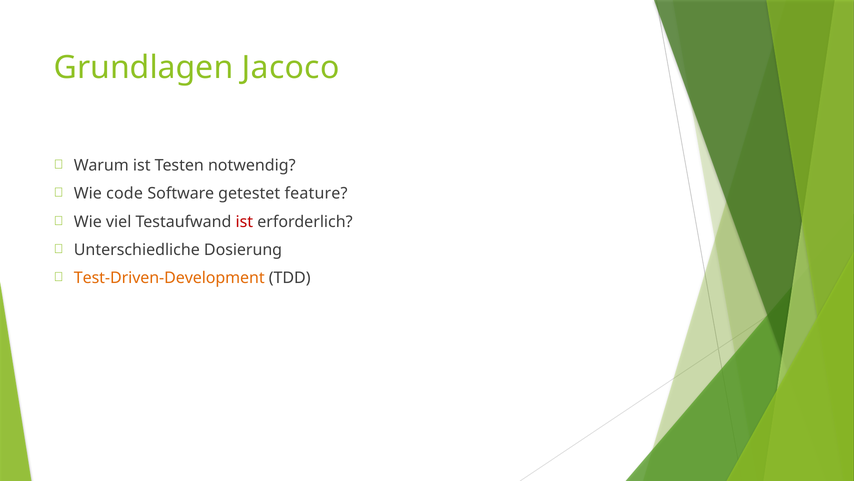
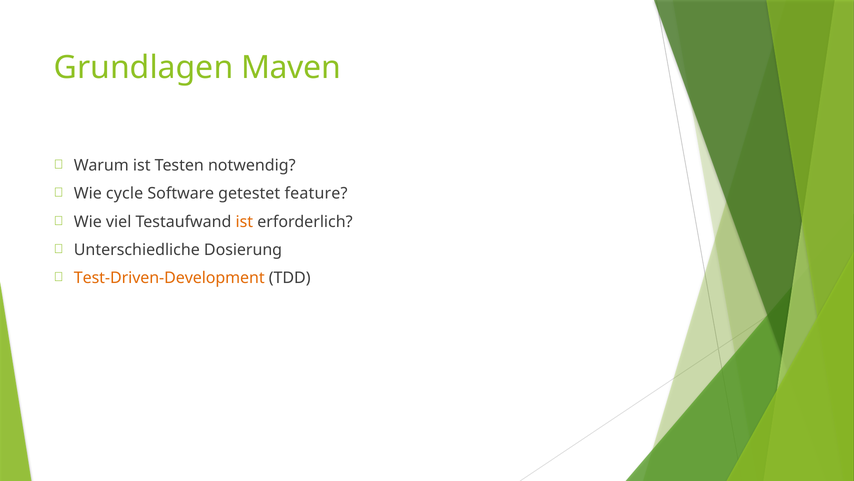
Jacoco: Jacoco -> Maven (291, 67)
code: code -> cycle (125, 193)
ist colour: red -> orange (244, 222)
